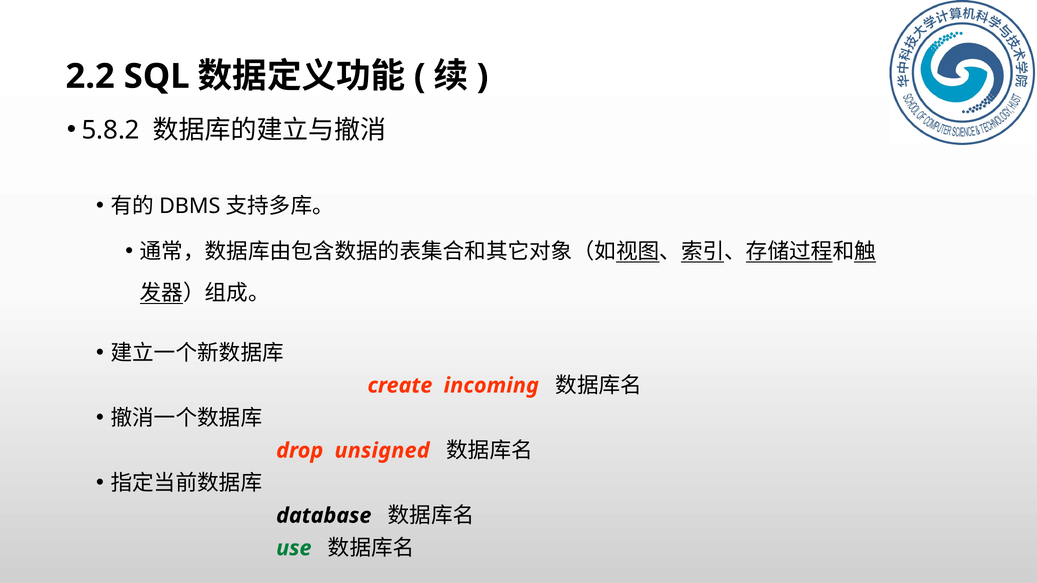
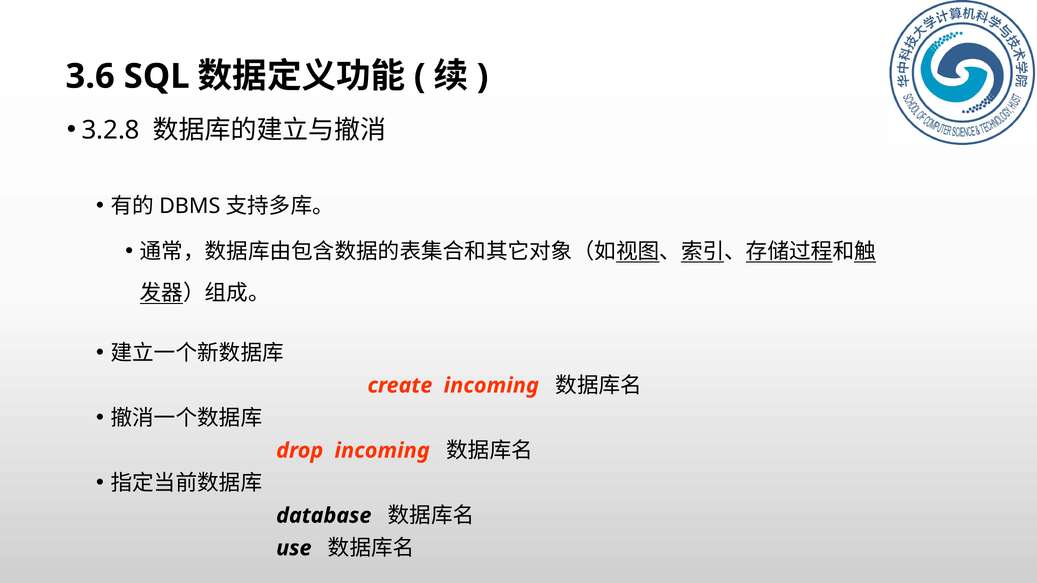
2.2: 2.2 -> 3.6 (90, 76)
5.8.2: 5.8.2 -> 3.2.8 (111, 130)
drop unsigned: unsigned -> incoming (382, 451)
use colour: green -> black (294, 548)
